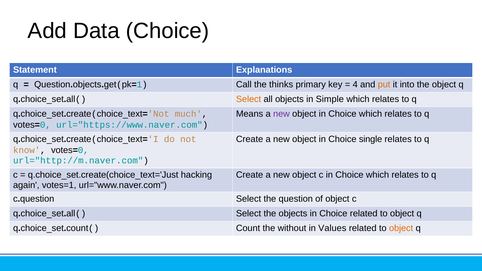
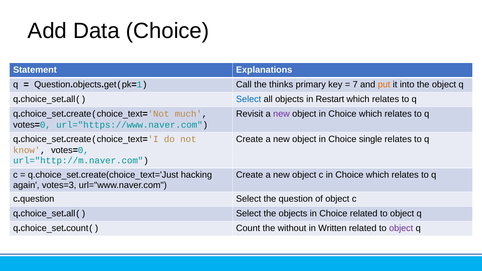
4: 4 -> 7 (355, 85)
Select colour: orange -> blue (249, 99)
Simple: Simple -> Restart (330, 99)
Means: Means -> Revisit (250, 114)
votes=1: votes=1 -> votes=3 (59, 185)
Values: Values -> Written (332, 228)
object colour: orange -> purple (401, 228)
